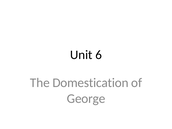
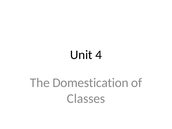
6: 6 -> 4 (99, 55)
George: George -> Classes (86, 99)
